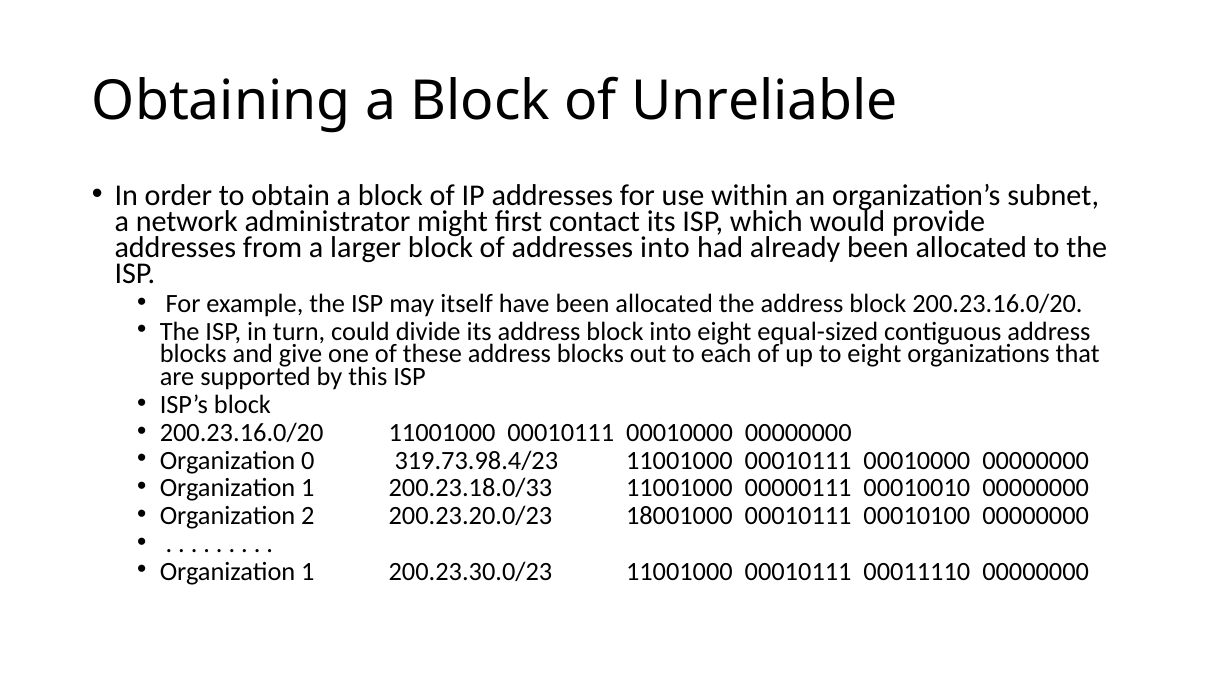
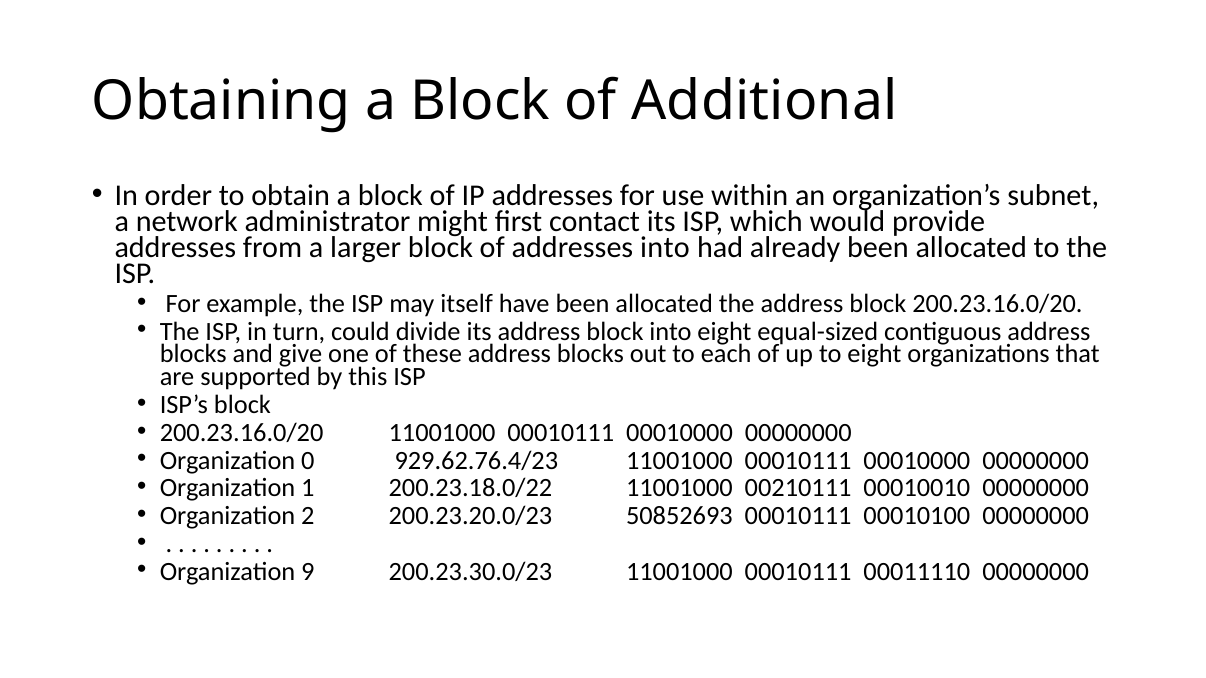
Unreliable: Unreliable -> Additional (765, 101)
319.73.98.4/23: 319.73.98.4/23 -> 929.62.76.4/23 (476, 461)
200.23.18.0/33: 200.23.18.0/33 -> 200.23.18.0/22 (470, 488)
00000111: 00000111 -> 00210111 (798, 488)
18001000: 18001000 -> 50852693 (679, 516)
1: 1 -> 9 (308, 572)
